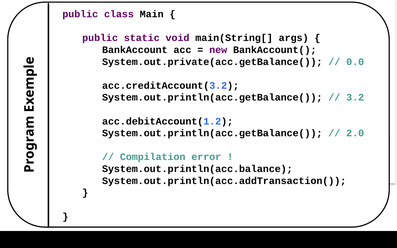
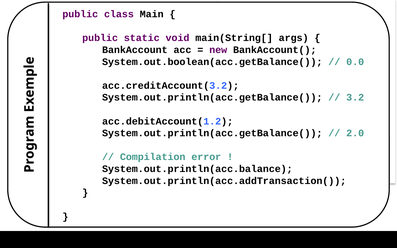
System.out.private(acc.getBalance(: System.out.private(acc.getBalance( -> System.out.boolean(acc.getBalance( (212, 62)
